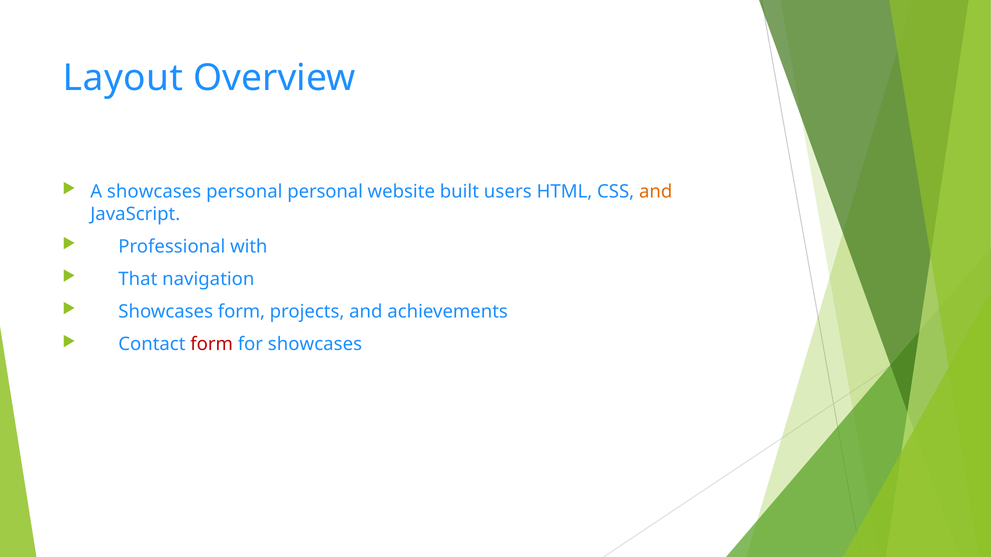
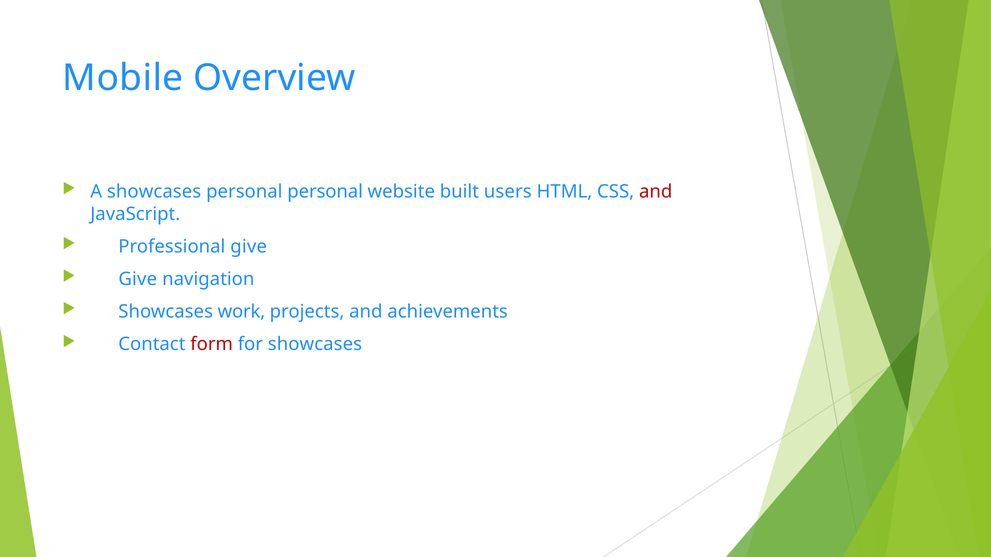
Layout: Layout -> Mobile (123, 78)
and colour: orange -> red (656, 192)
Professional with: with -> give (249, 247)
That: That -> Give (138, 279)
Showcases form: form -> work (241, 312)
